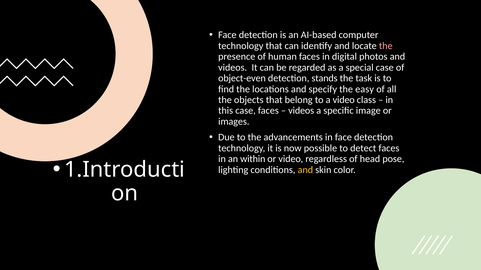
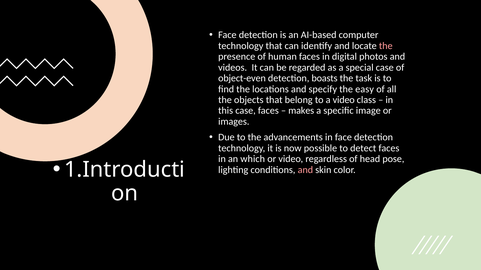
stands: stands -> boasts (325, 78)
videos: videos -> makes (301, 111)
within: within -> which (253, 159)
and colour: yellow -> pink (305, 170)
